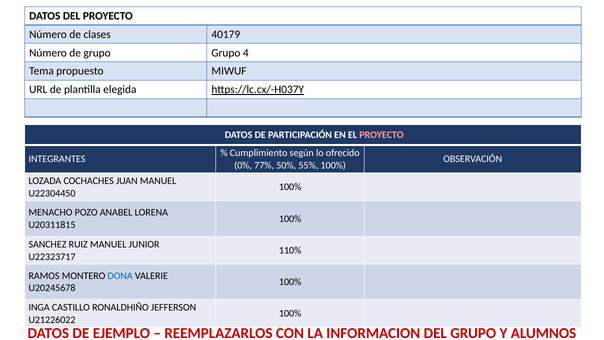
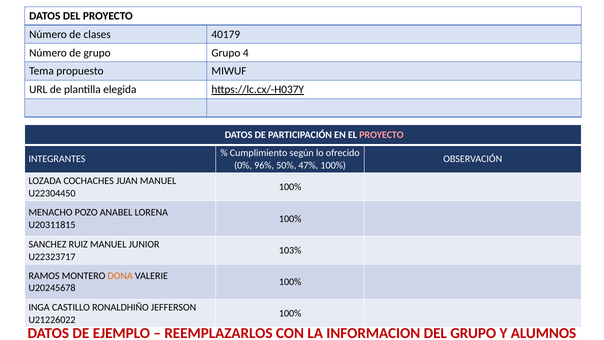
77%: 77% -> 96% (264, 165)
55%: 55% -> 47% (308, 165)
110%: 110% -> 103% (290, 250)
DONA colour: blue -> orange (120, 276)
